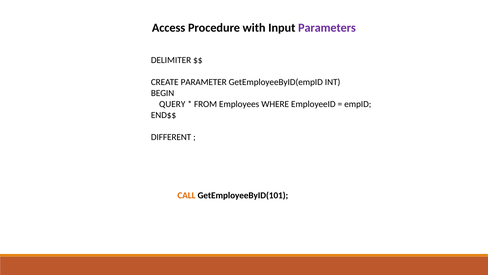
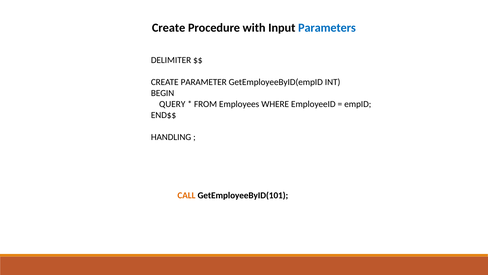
Access: Access -> Create (169, 28)
Parameters colour: purple -> blue (327, 28)
DIFFERENT: DIFFERENT -> HANDLING (171, 137)
